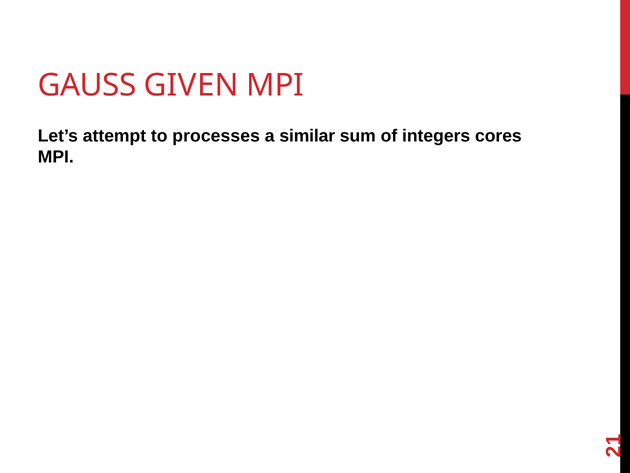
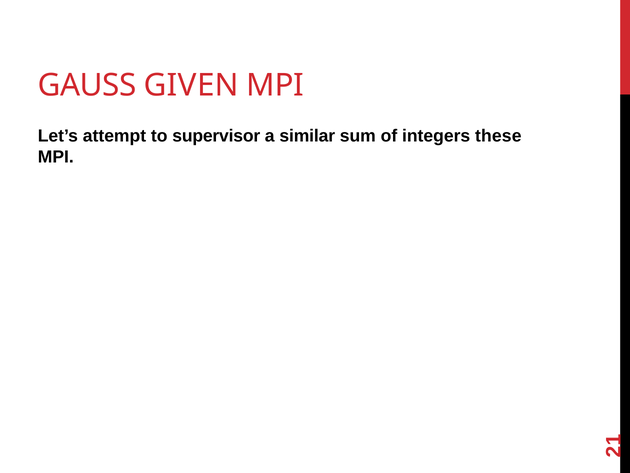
processes: processes -> supervisor (216, 136)
cores: cores -> these (498, 136)
